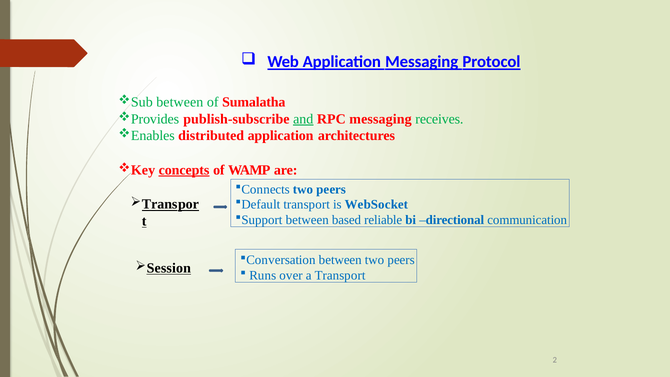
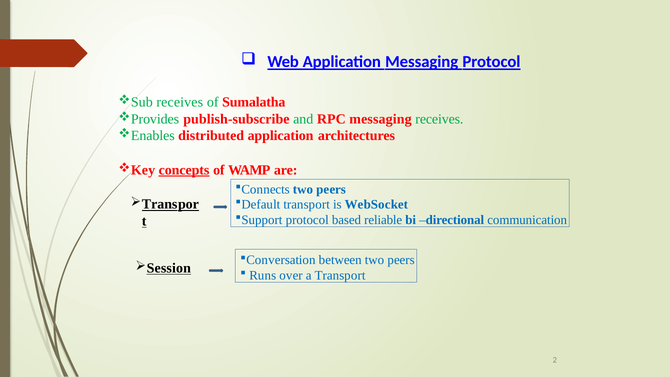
between: between -> receives (180, 102)
and underline: present -> none (303, 119)
between: between -> protocol (307, 220)
